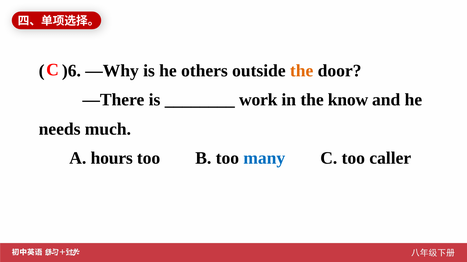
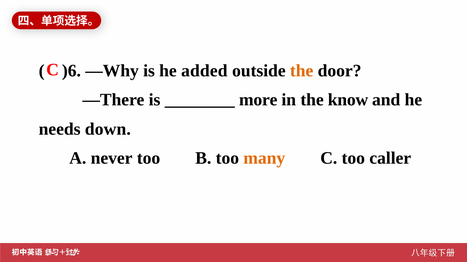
others: others -> added (204, 71)
work: work -> more (258, 100)
much: much -> down (108, 129)
hours: hours -> never (112, 159)
many colour: blue -> orange (264, 159)
